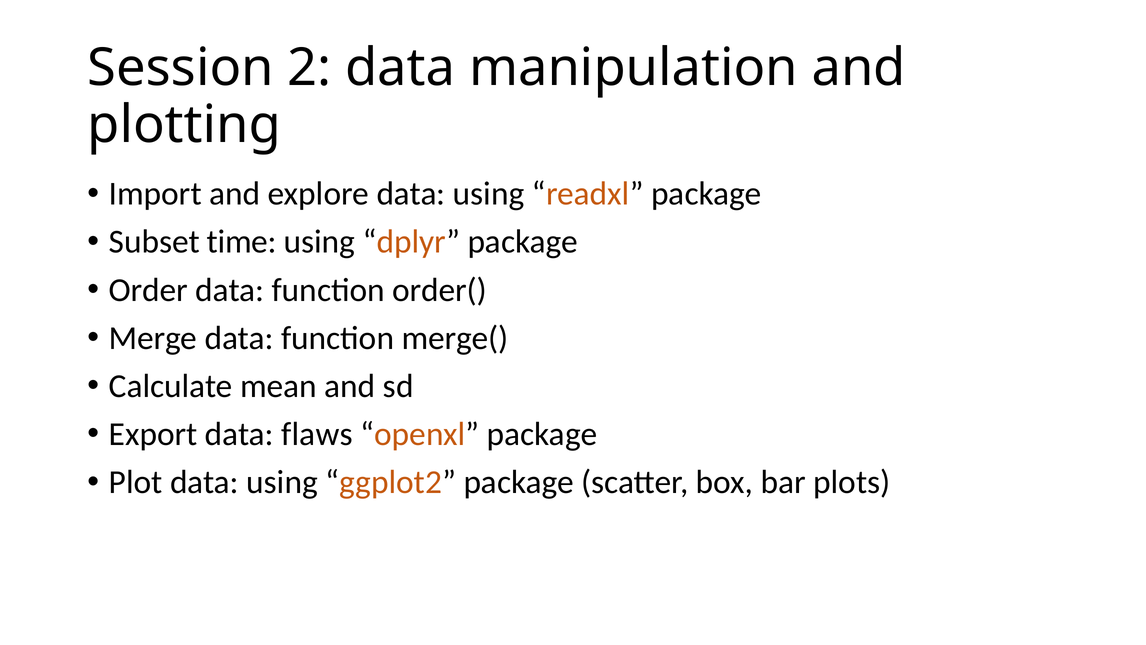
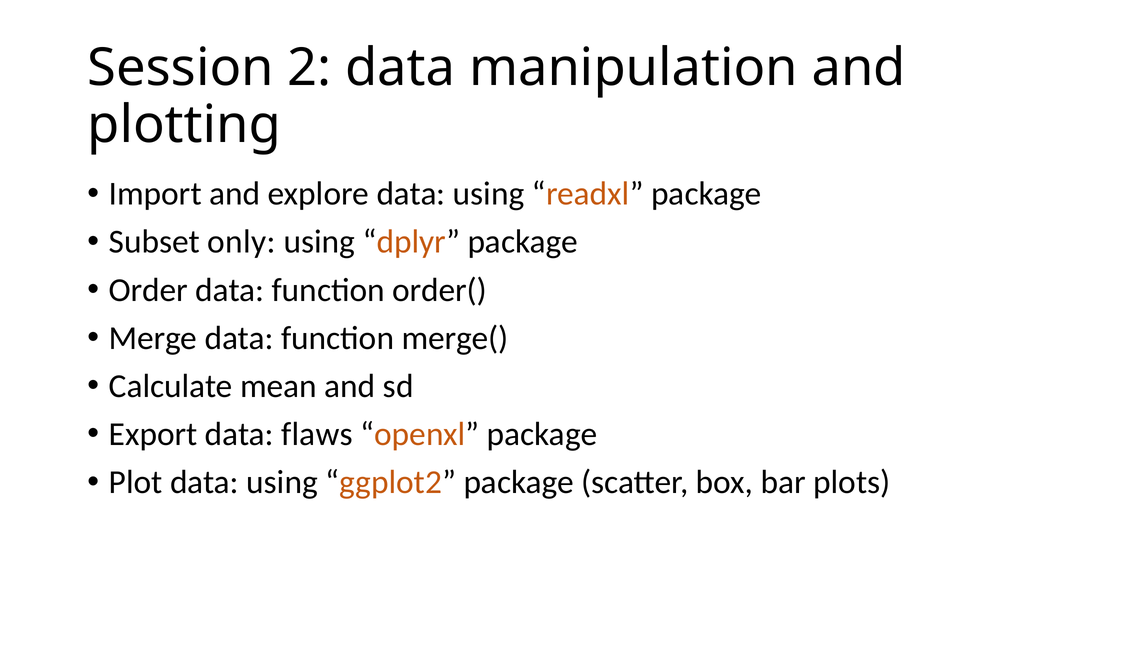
time: time -> only (241, 242)
